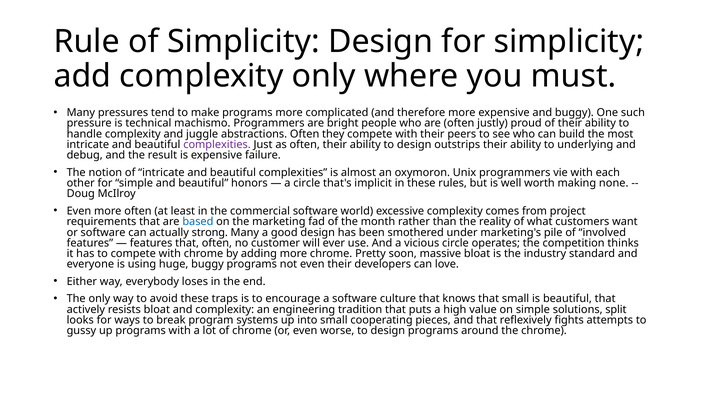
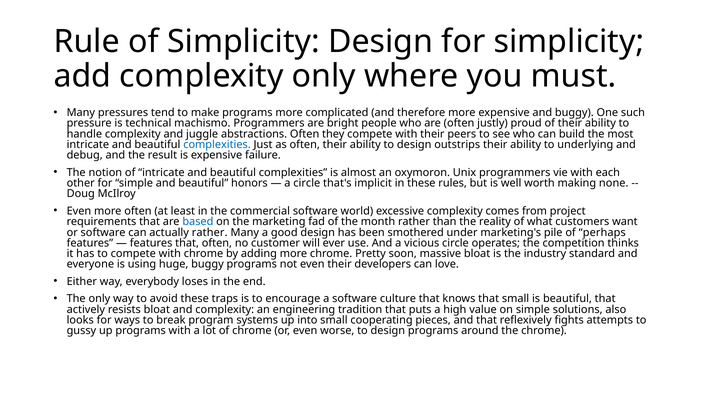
complexities colour: purple -> blue (217, 145)
actually strong: strong -> rather (210, 232)
involved: involved -> perhaps (602, 232)
split: split -> also (616, 309)
